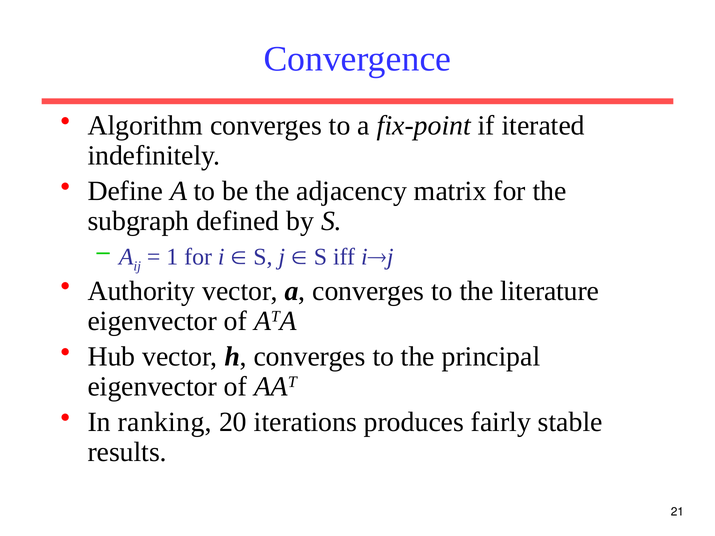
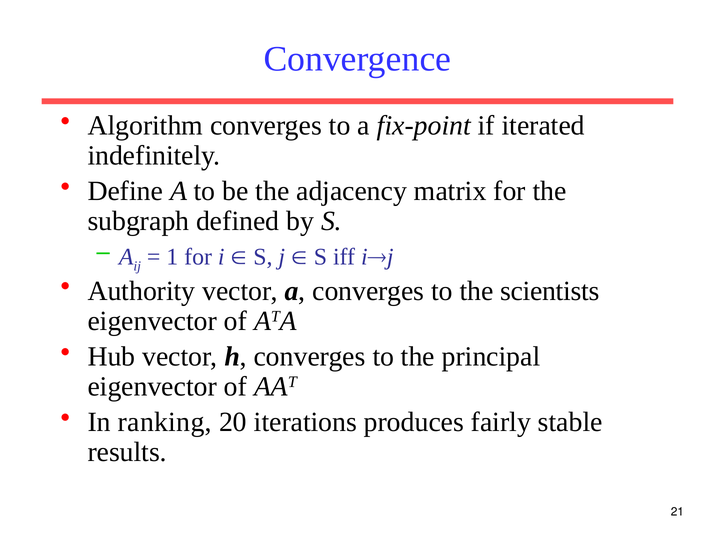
literature: literature -> scientists (550, 291)
